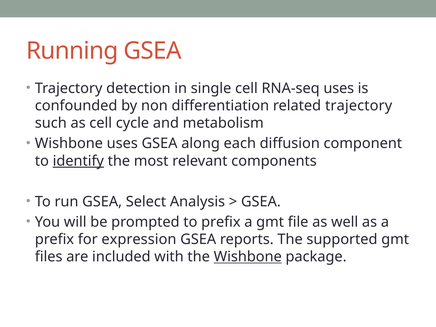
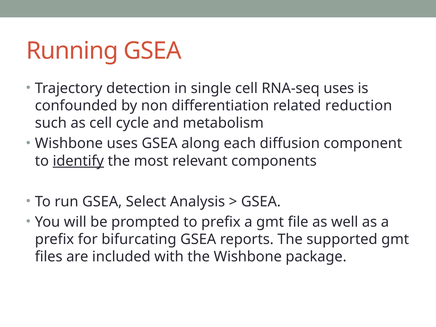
related trajectory: trajectory -> reduction (359, 106)
expression: expression -> bifurcating (139, 239)
Wishbone underline: present -> none (248, 257)
